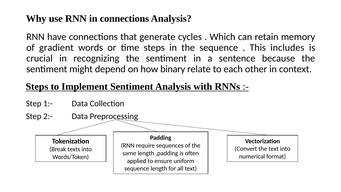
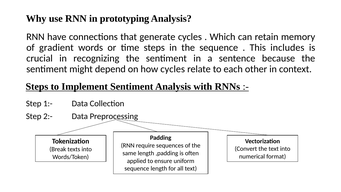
in connections: connections -> prototyping (124, 19)
how binary: binary -> cycles (173, 69)
